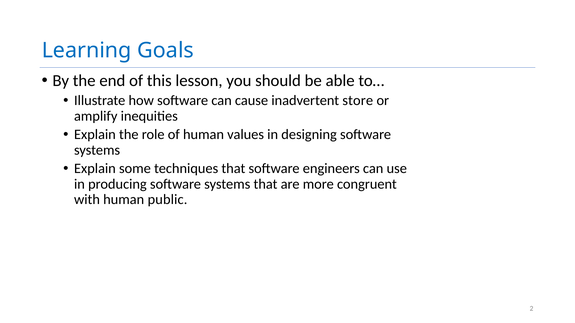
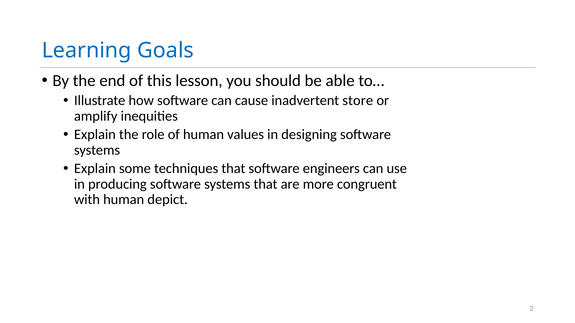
public: public -> depict (168, 200)
